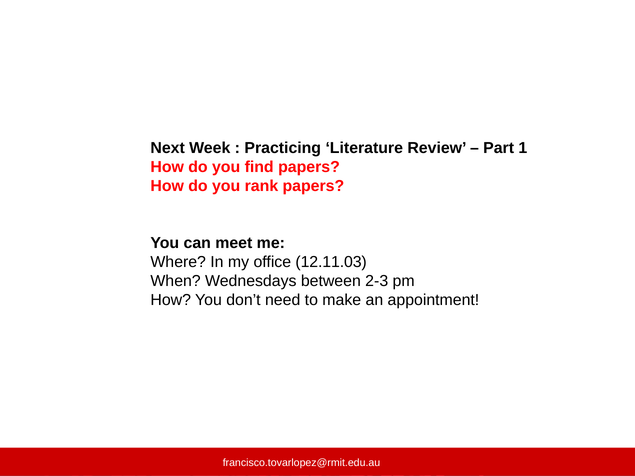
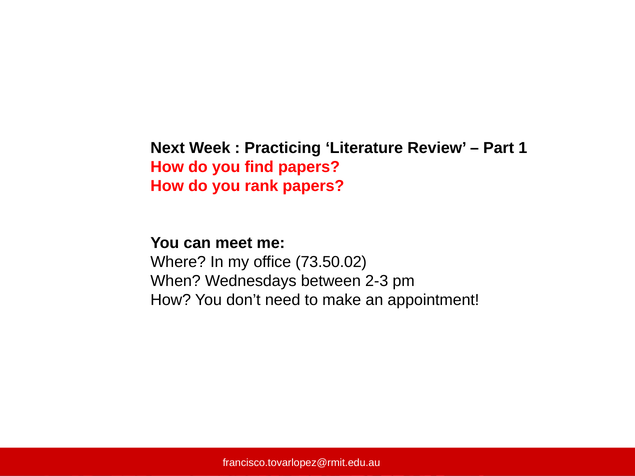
12.11.03: 12.11.03 -> 73.50.02 (331, 262)
